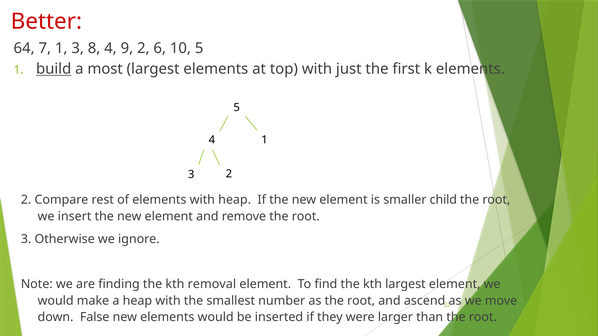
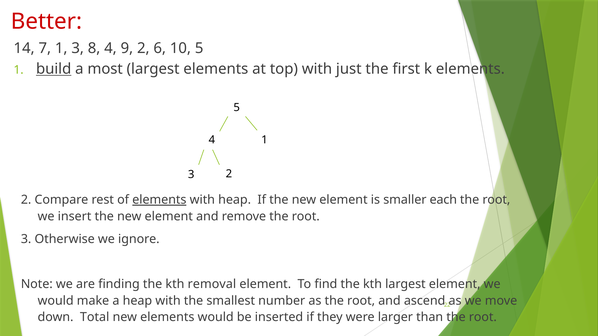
64: 64 -> 14 (24, 48)
elements underline: none -> present (159, 200)
child: child -> each (443, 200)
False: False -> Total (95, 317)
